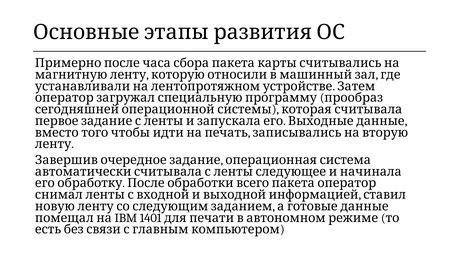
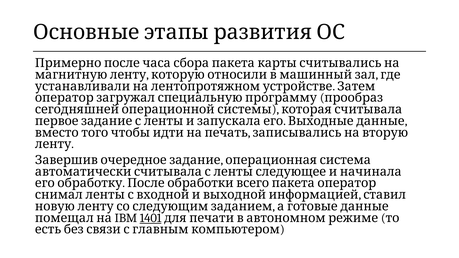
1401 underline: none -> present (151, 218)
